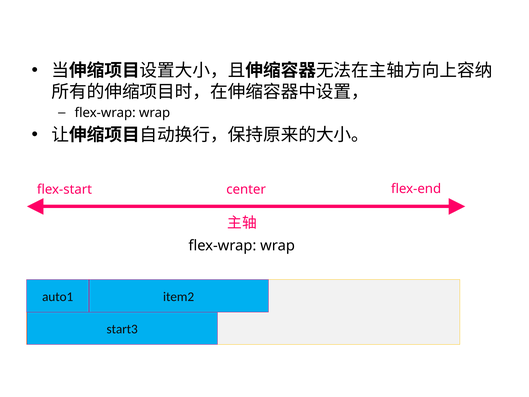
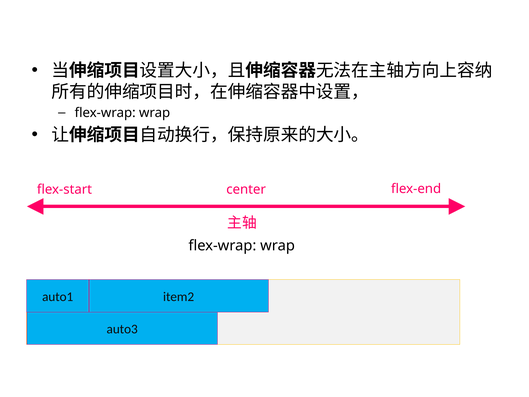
start3: start3 -> auto3 (122, 329)
